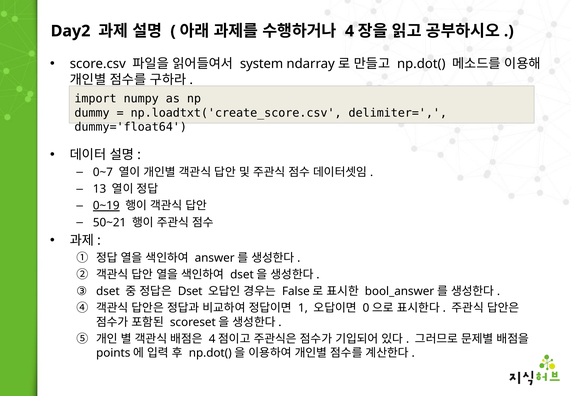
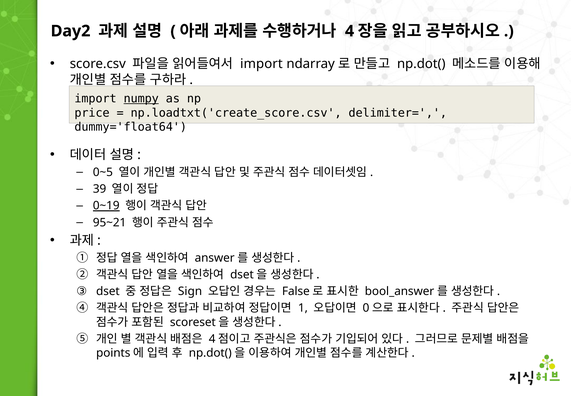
system: system -> import (261, 64)
numpy underline: none -> present (141, 99)
dummy: dummy -> price (92, 113)
0~7: 0~7 -> 0~5 (103, 172)
13: 13 -> 39 (100, 189)
50~21: 50~21 -> 95~21 (110, 222)
Dset: Dset -> Sign (190, 291)
